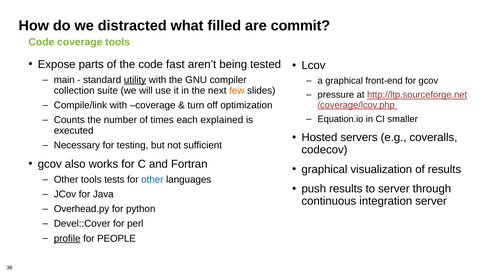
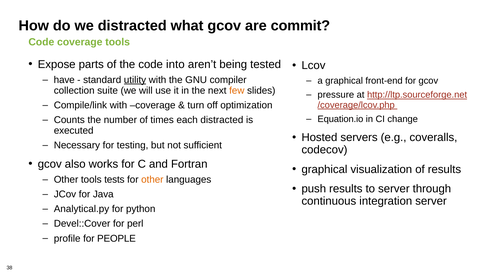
what filled: filled -> gcov (224, 26)
fast: fast -> into (175, 64)
main: main -> have (64, 80)
smaller: smaller -> change (403, 119)
each explained: explained -> distracted (222, 120)
other colour: blue -> orange (152, 179)
Overhead.py: Overhead.py -> Analytical.py (82, 209)
profile underline: present -> none (67, 238)
